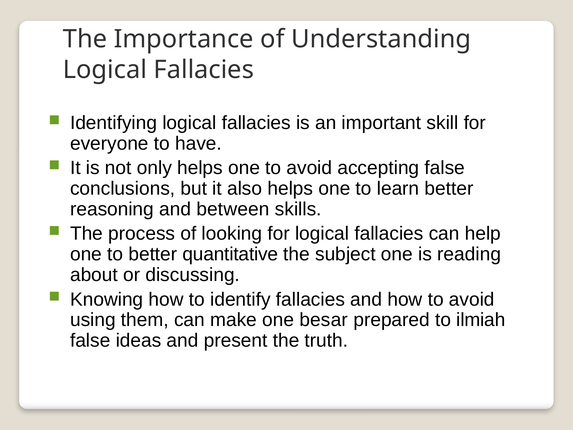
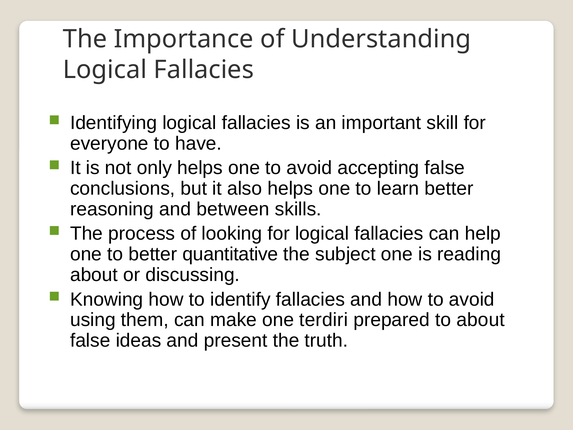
besar: besar -> terdiri (324, 320)
to ilmiah: ilmiah -> about (481, 320)
